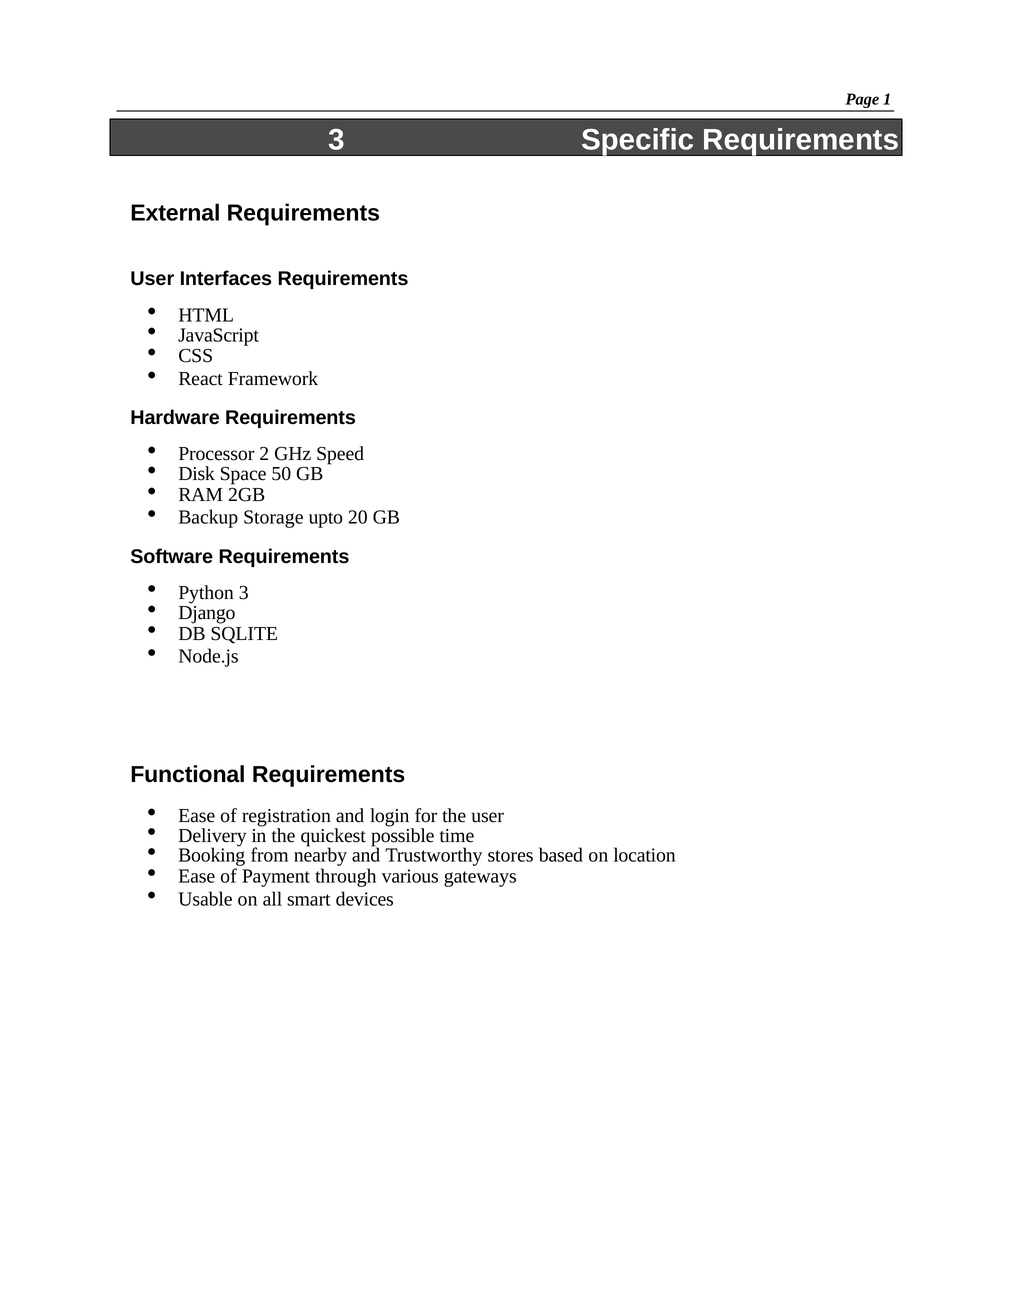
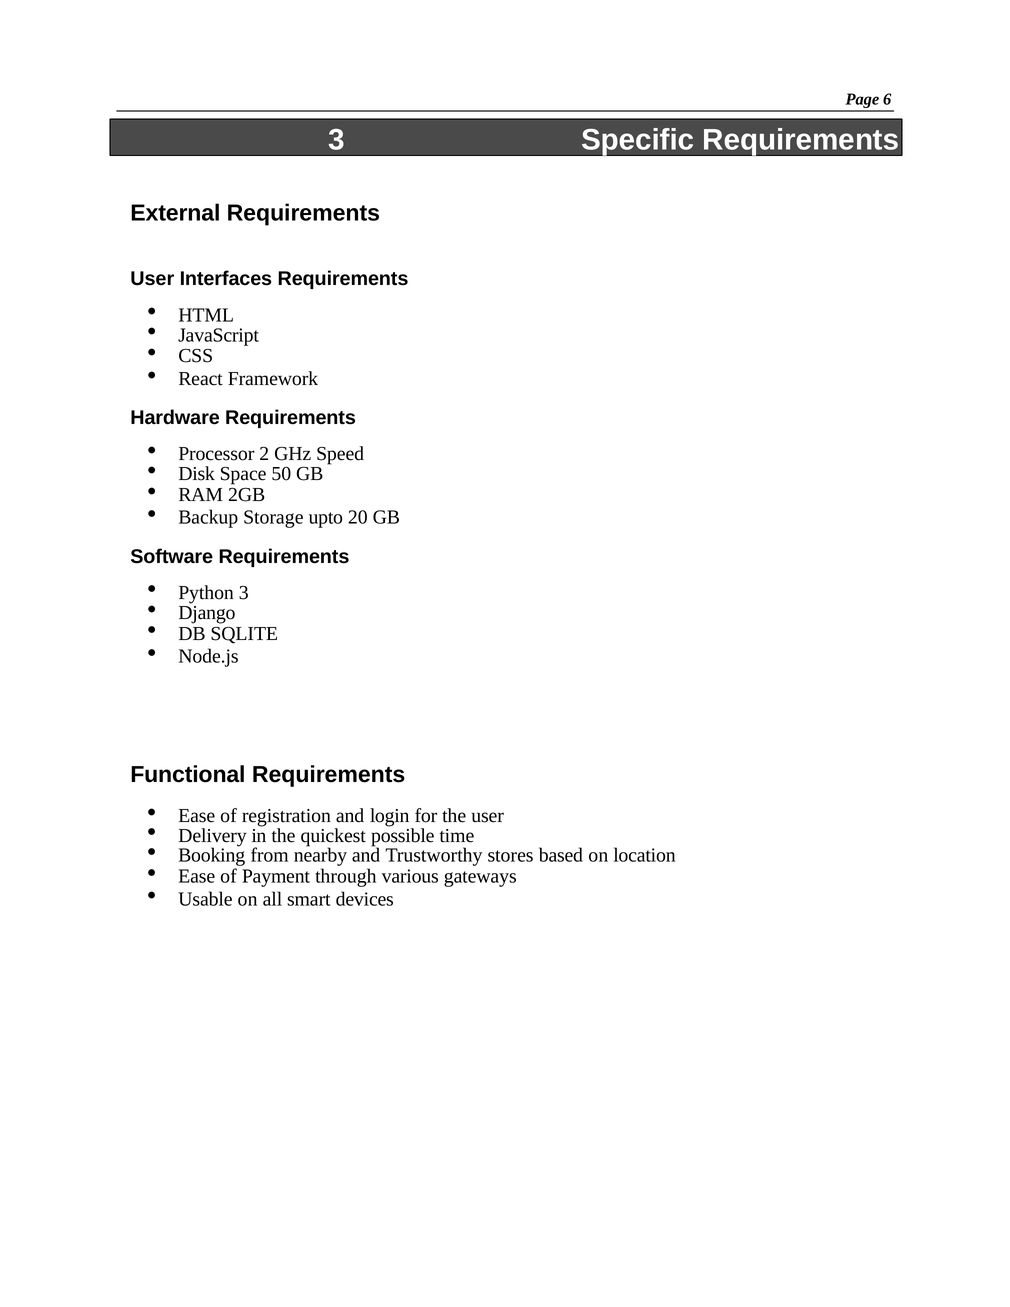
1: 1 -> 6 (887, 99)
